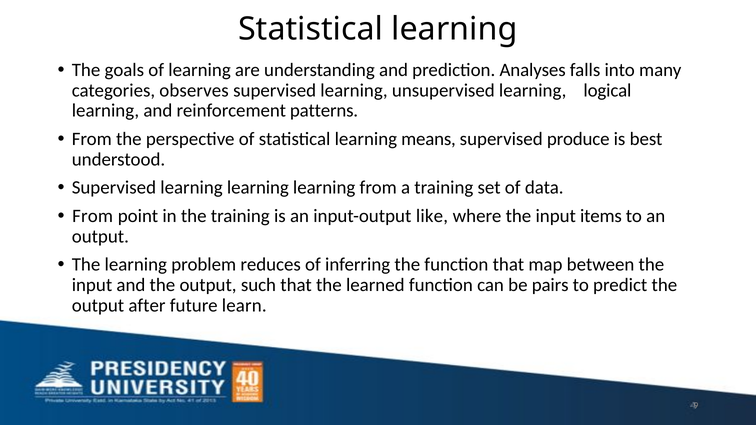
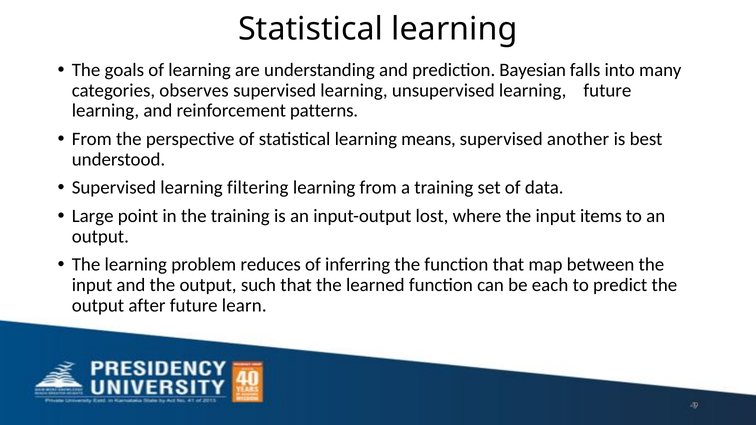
Analyses: Analyses -> Bayesian (533, 70)
learning logical: logical -> future (607, 90)
produce: produce -> another (578, 139)
Supervised learning learning: learning -> filtering (258, 188)
From: From -> Large (93, 216)
like: like -> lost (432, 216)
pairs: pairs -> each (550, 285)
